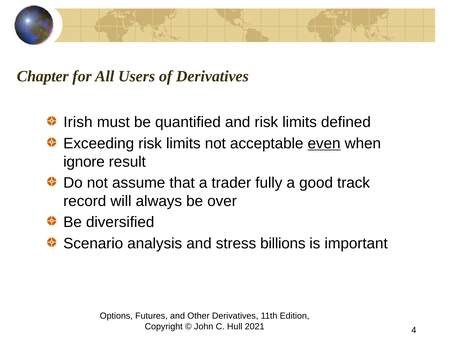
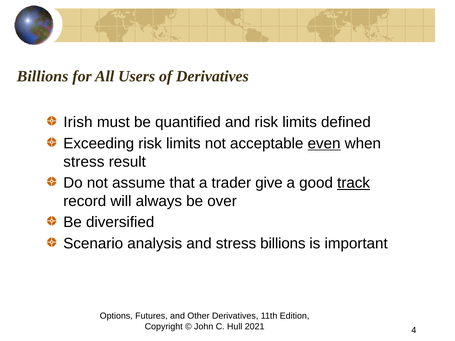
Chapter: Chapter -> Billions (43, 76)
ignore: ignore -> stress (84, 162)
fully: fully -> give (269, 183)
track underline: none -> present (354, 183)
